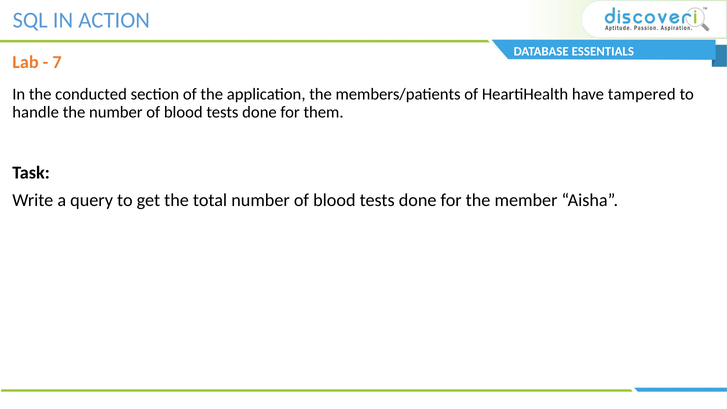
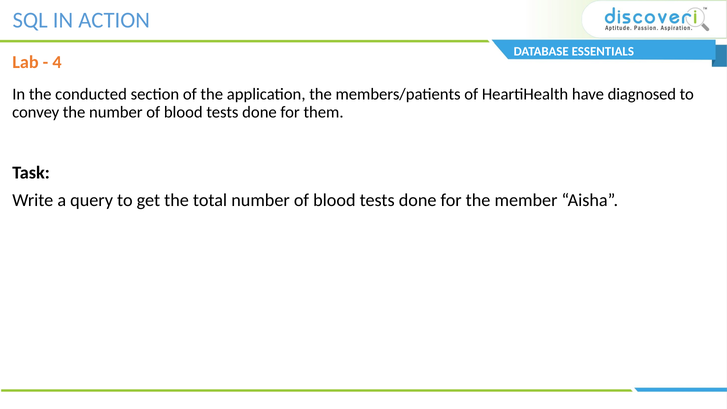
7: 7 -> 4 (57, 62)
tampered: tampered -> diagnosed (642, 94)
handle: handle -> convey (36, 112)
